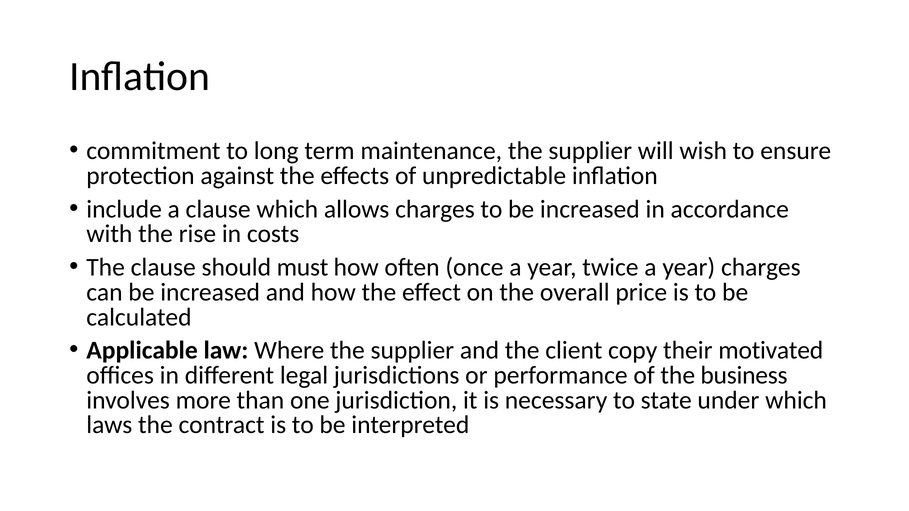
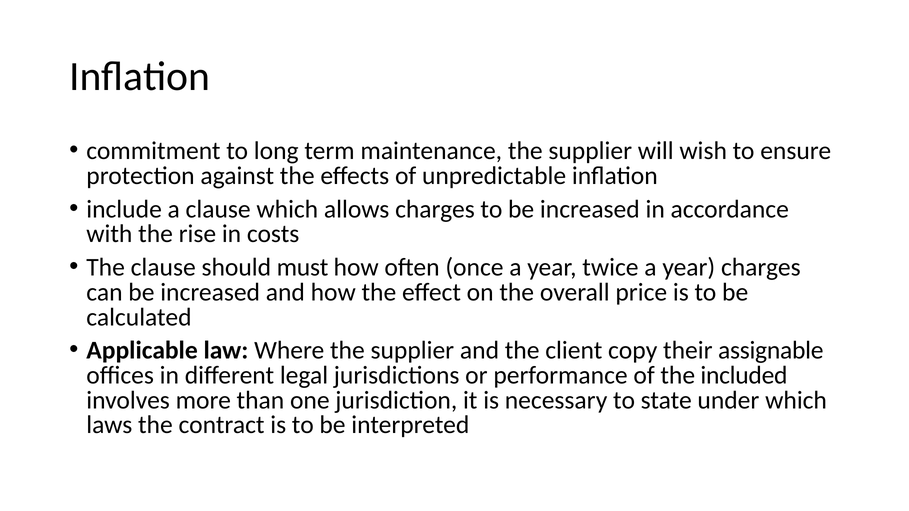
motivated: motivated -> assignable (771, 351)
business: business -> included (744, 376)
